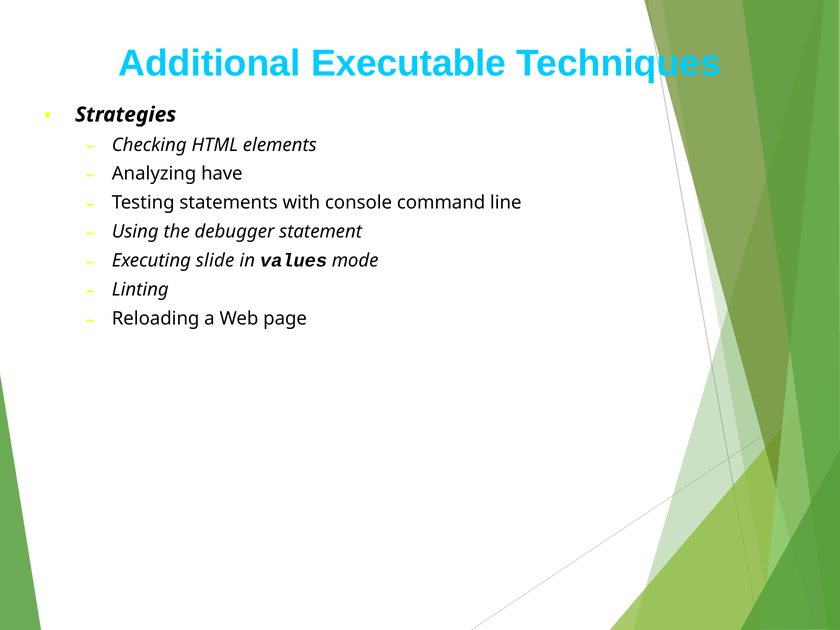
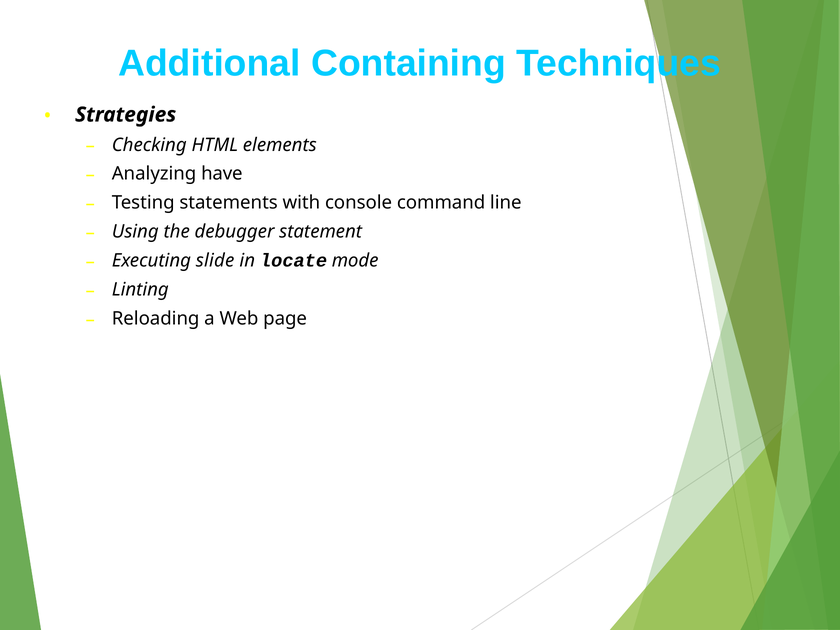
Executable: Executable -> Containing (408, 63)
values: values -> locate (294, 261)
